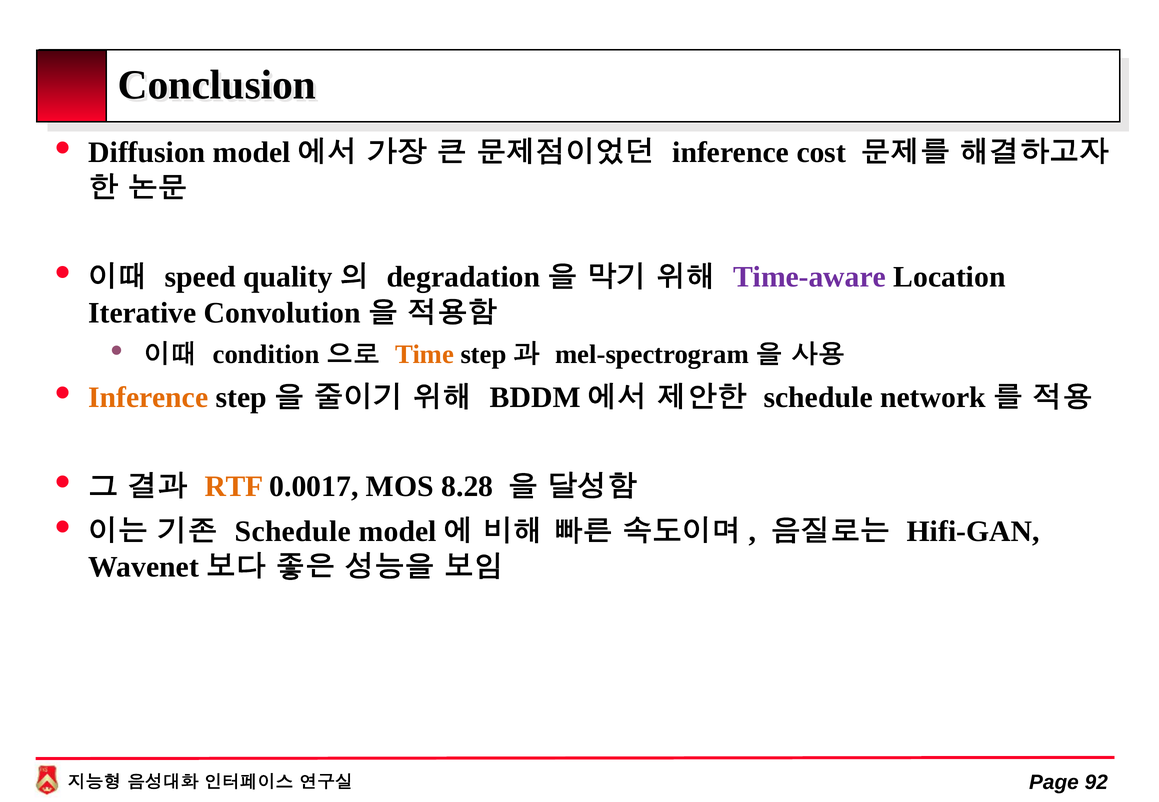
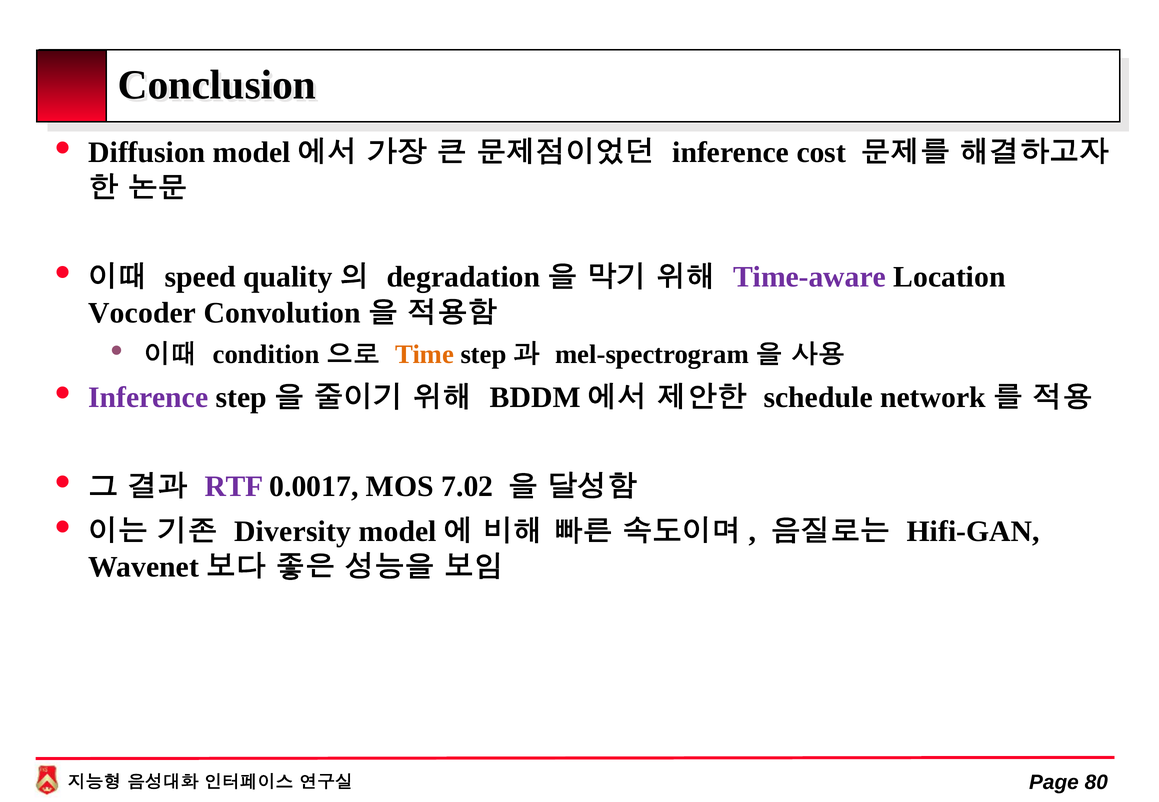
Iterative: Iterative -> Vocoder (142, 313)
Inference colour: orange -> purple (148, 398)
RTF colour: orange -> purple (234, 487)
8.28: 8.28 -> 7.02 (467, 487)
Schedule: Schedule -> Diversity (293, 531)
92: 92 -> 80 (1096, 783)
